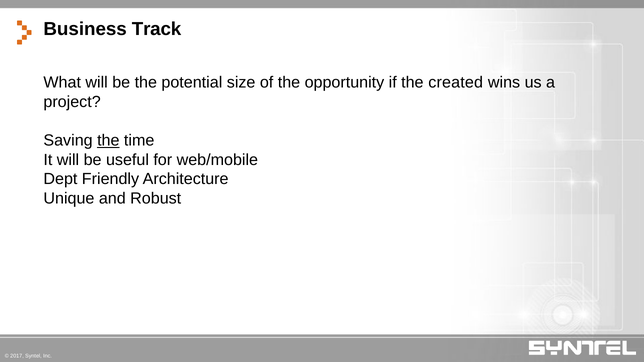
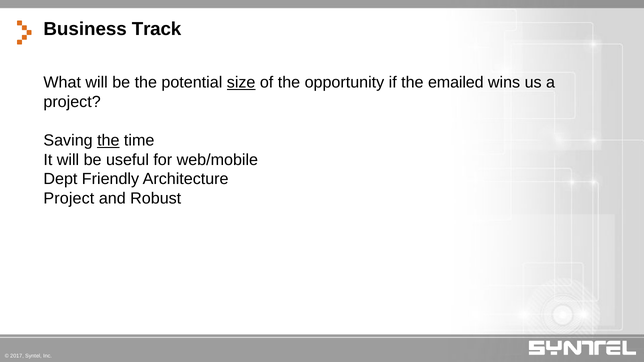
size underline: none -> present (241, 83)
created: created -> emailed (456, 83)
Unique: Unique -> Project (69, 199)
